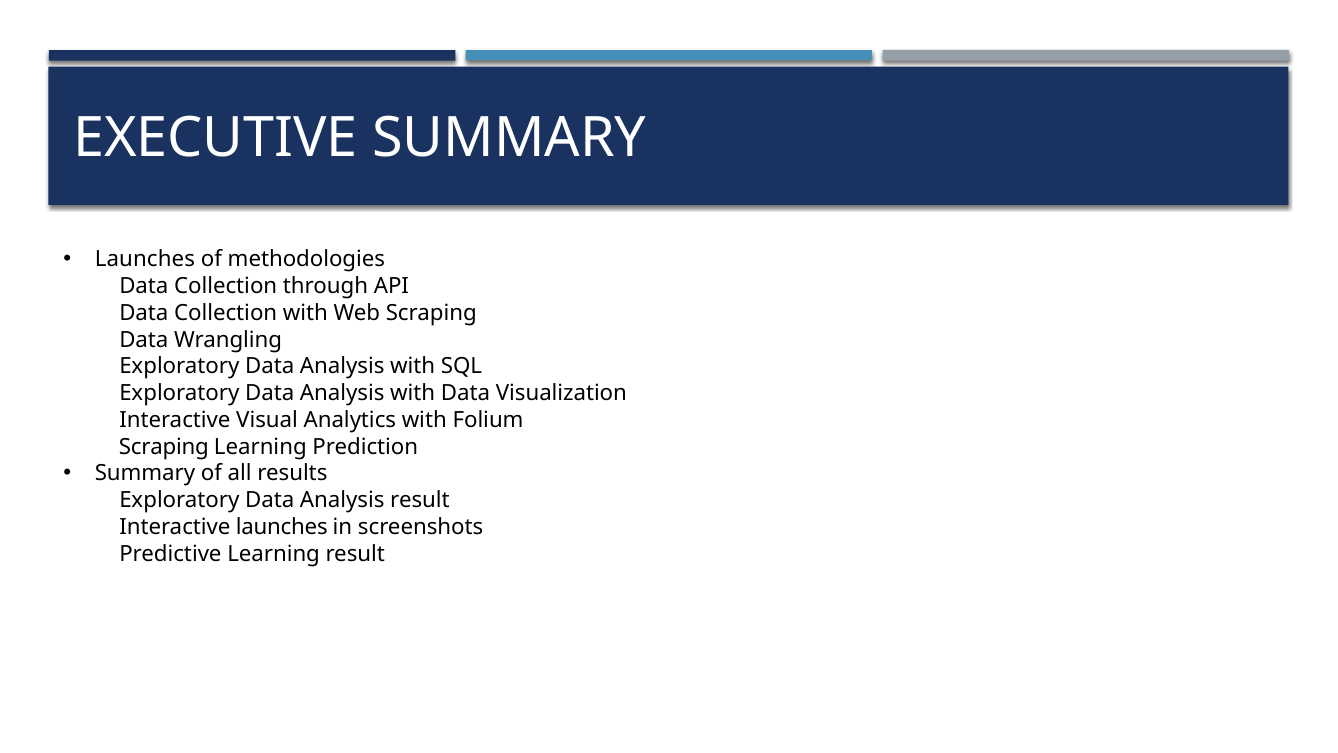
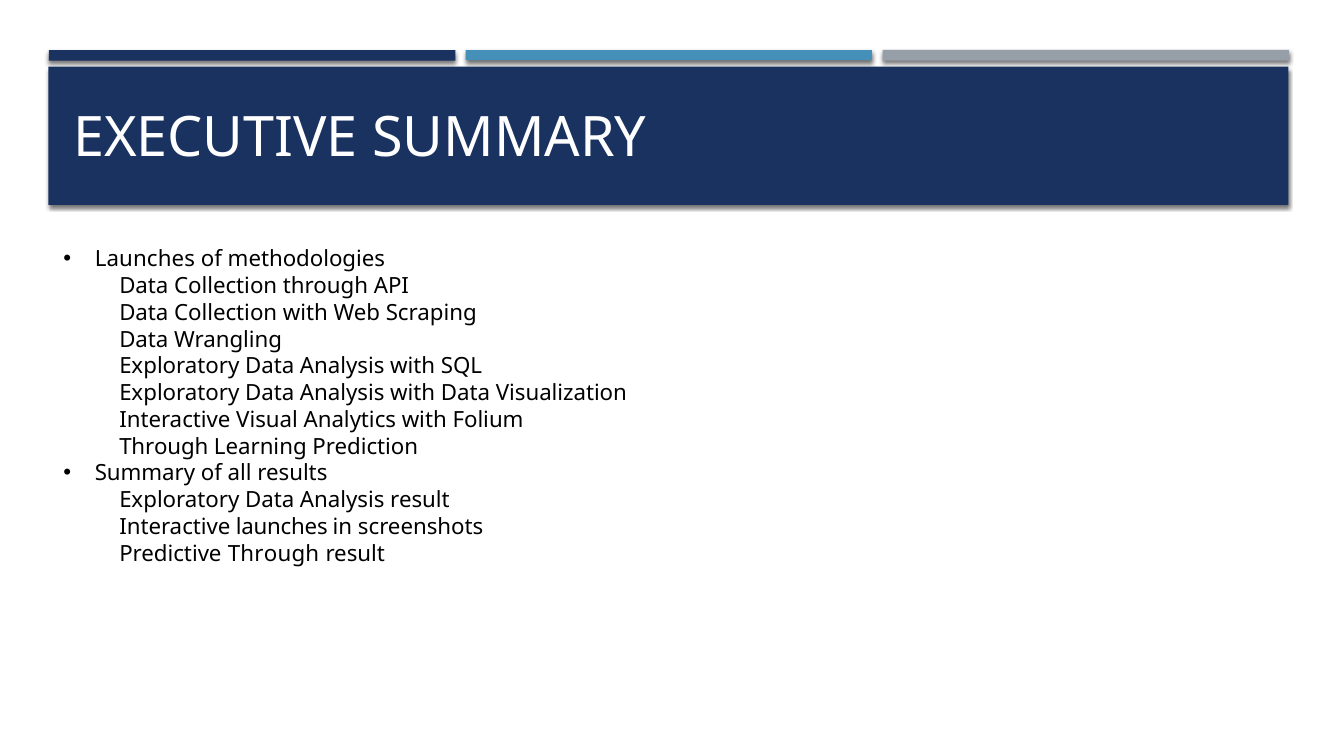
Scraping: Scraping -> Through (164, 447)
Predictive Learning: Learning -> Through (273, 554)
